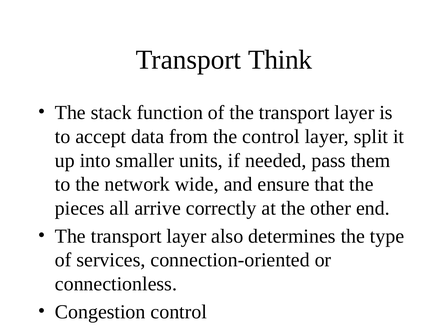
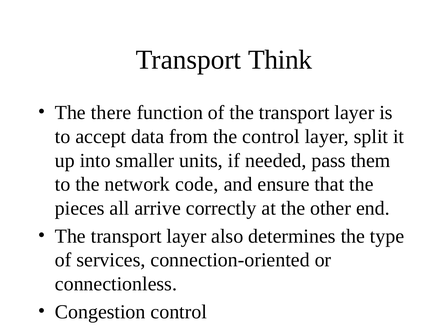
stack: stack -> there (111, 113)
wide: wide -> code (197, 184)
